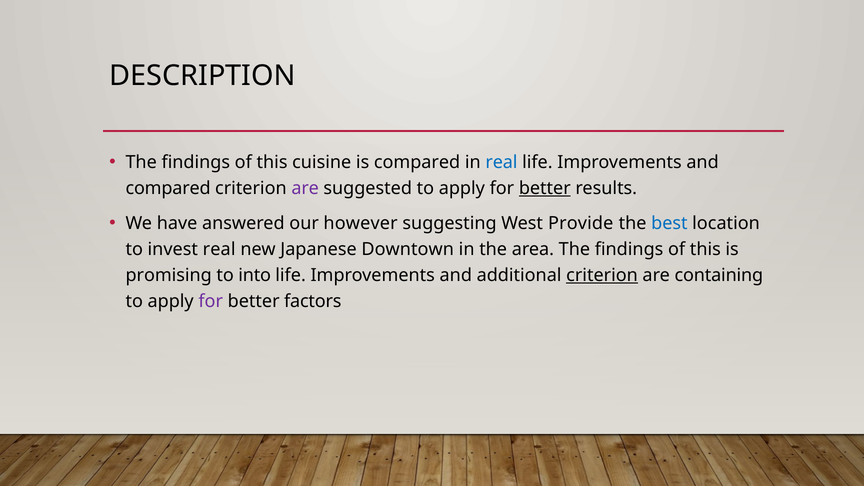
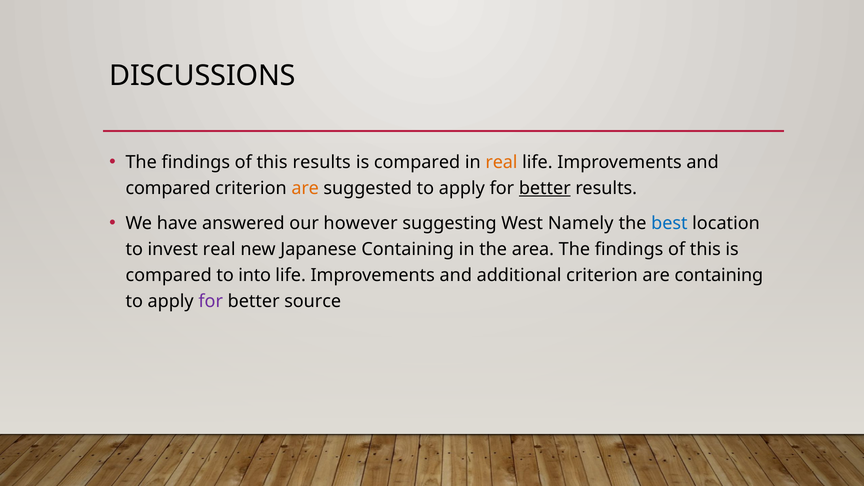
DESCRIPTION: DESCRIPTION -> DISCUSSIONS (203, 76)
this cuisine: cuisine -> results (322, 162)
real colour: blue -> orange (501, 162)
are colour: purple -> orange (305, 188)
Provide: Provide -> Namely (581, 223)
Japanese Downtown: Downtown -> Containing (408, 249)
promising: promising -> compared (169, 275)
criterion underline: present -> none (602, 275)
factors: factors -> source (313, 301)
